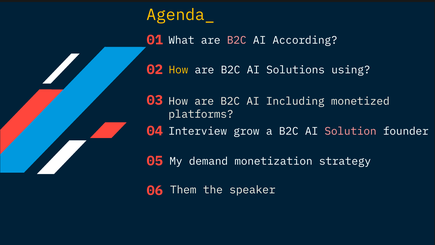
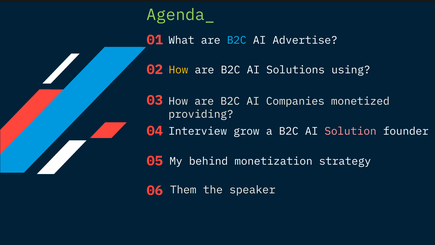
Agenda_ colour: yellow -> light green (180, 15)
B2C colour: pink -> light blue (237, 40)
According: According -> Advertise (305, 40)
Including: Including -> Companies (295, 101)
platforms: platforms -> providing (201, 114)
demand: demand -> behind (208, 161)
